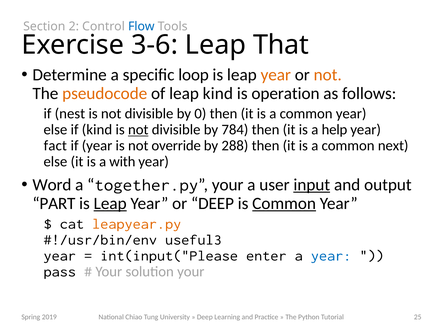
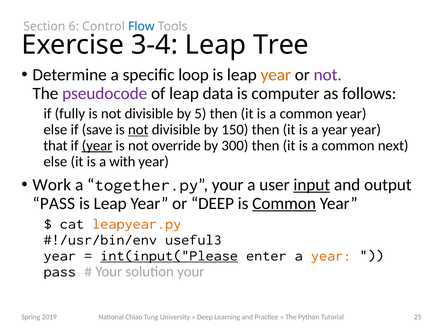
2: 2 -> 6 (74, 26)
3-6: 3-6 -> 3-4 (155, 45)
That: That -> Tree (281, 45)
not colour: orange -> purple (328, 75)
pseudocode colour: orange -> purple (105, 93)
leap kind: kind -> data (218, 93)
operation: operation -> computer (285, 93)
nest: nest -> fully (70, 114)
0: 0 -> 5 (200, 114)
if kind: kind -> save (97, 129)
784: 784 -> 150 (235, 129)
is a help: help -> year (334, 129)
fact: fact -> that (55, 145)
year underline: none -> present (97, 145)
288: 288 -> 300 (235, 145)
Word: Word -> Work (52, 185)
PART: PART -> PASS (54, 203)
Leap underline: present -> none (110, 203)
int(input("Please underline: none -> present (169, 255)
year colour: blue -> orange (331, 255)
